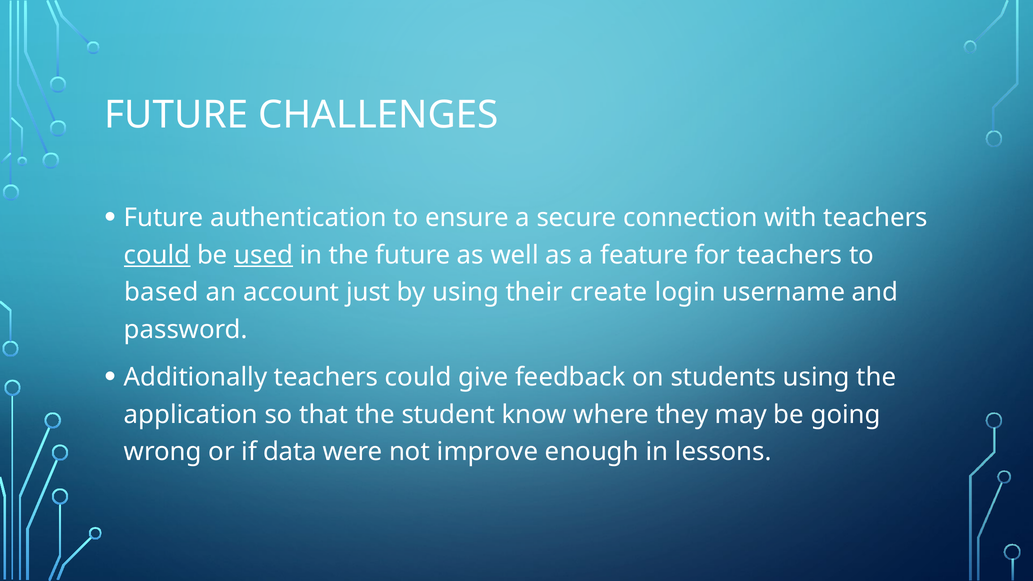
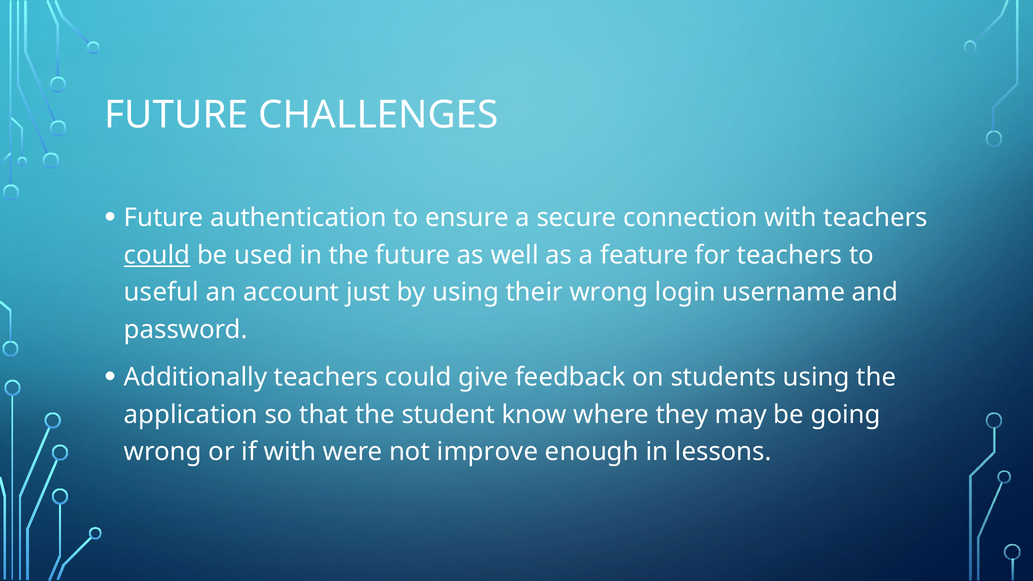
used underline: present -> none (264, 255)
based: based -> useful (161, 292)
their create: create -> wrong (609, 292)
if data: data -> with (290, 452)
